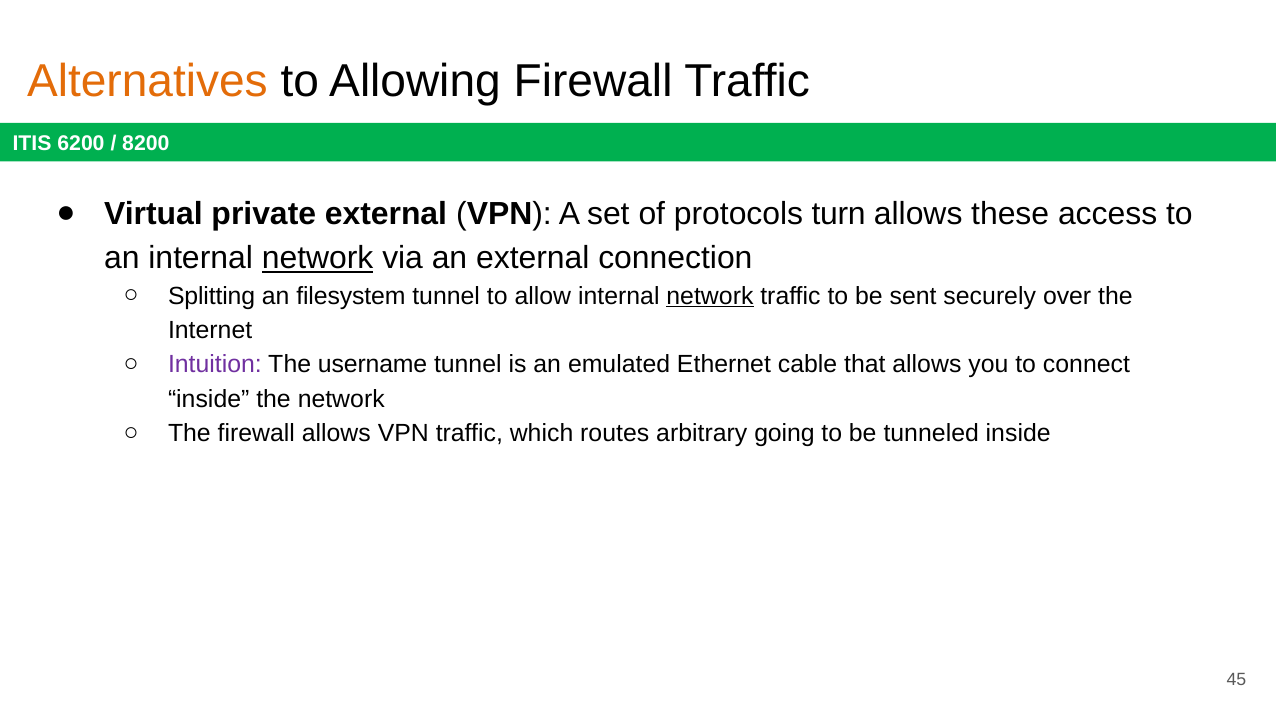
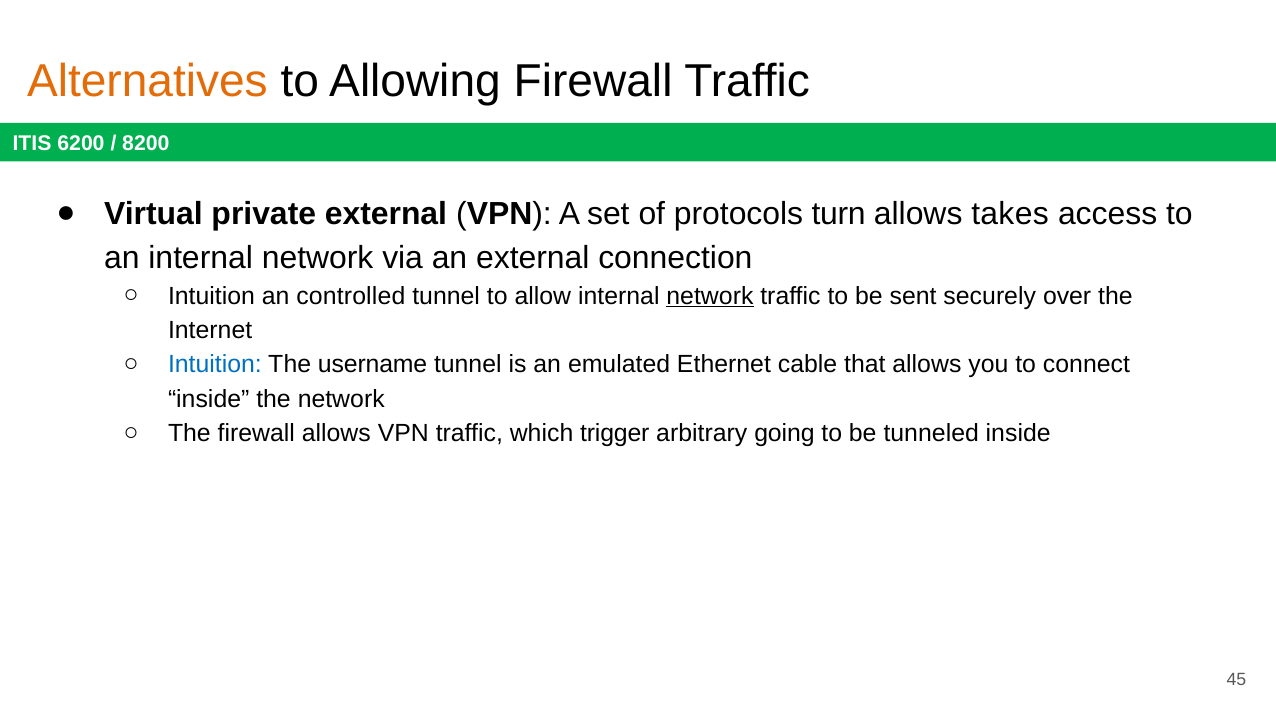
these: these -> takes (1010, 214)
network underline: present -> none (318, 258)
Splitting: Splitting -> Intuition (212, 296)
filesystem: filesystem -> controlled (351, 296)
Intuition colour: purple -> blue (215, 365)
routes: routes -> trigger (615, 433)
